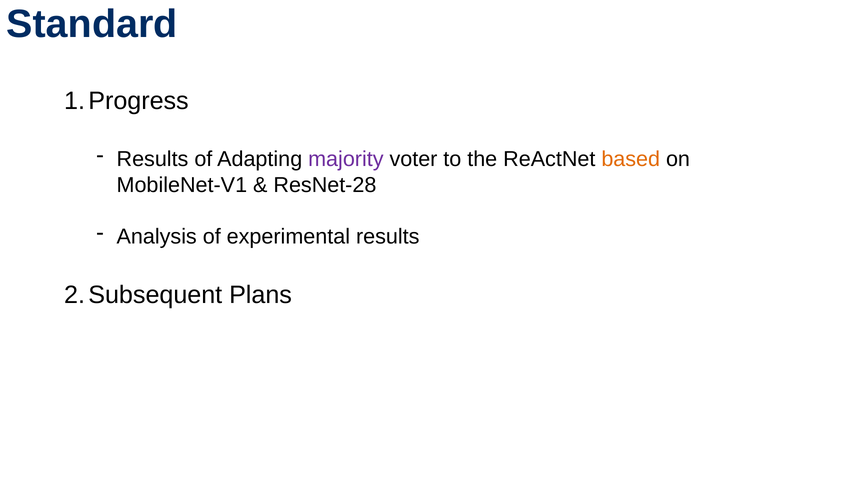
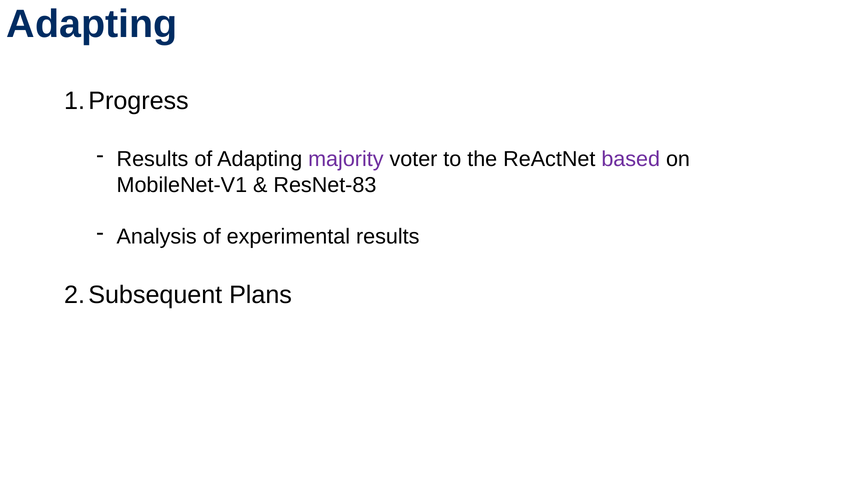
Standard: Standard -> Adapting (92, 24)
based colour: orange -> purple (631, 159)
ResNet-28: ResNet-28 -> ResNet-83 (325, 185)
